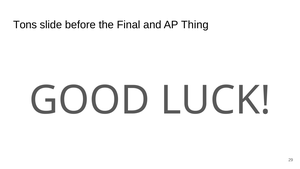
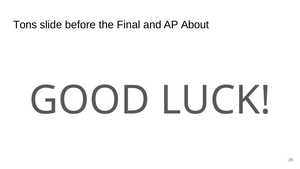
Thing: Thing -> About (195, 25)
